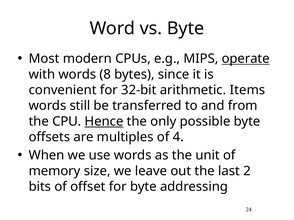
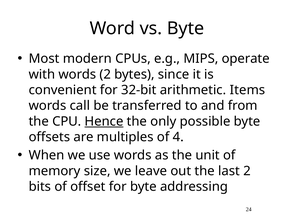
operate underline: present -> none (246, 59)
words 8: 8 -> 2 (105, 75)
still: still -> call (80, 106)
